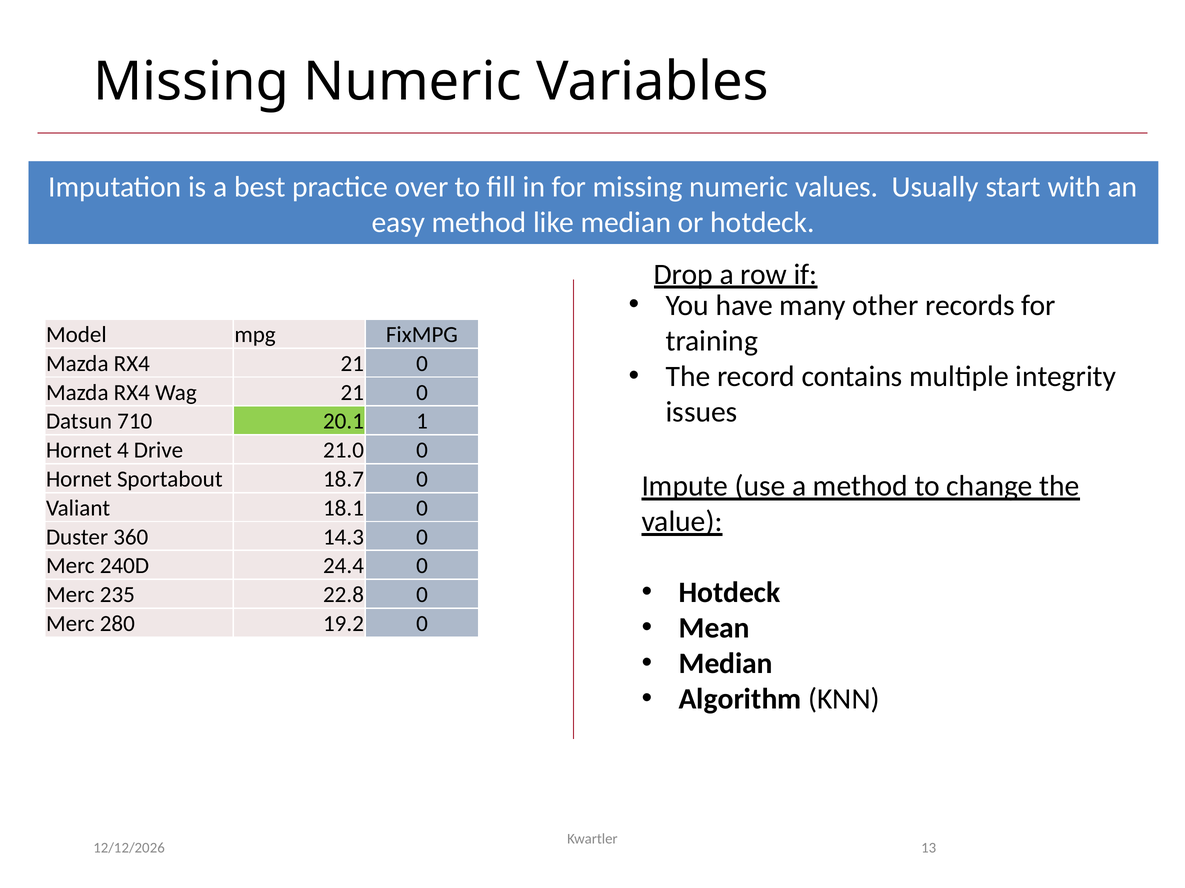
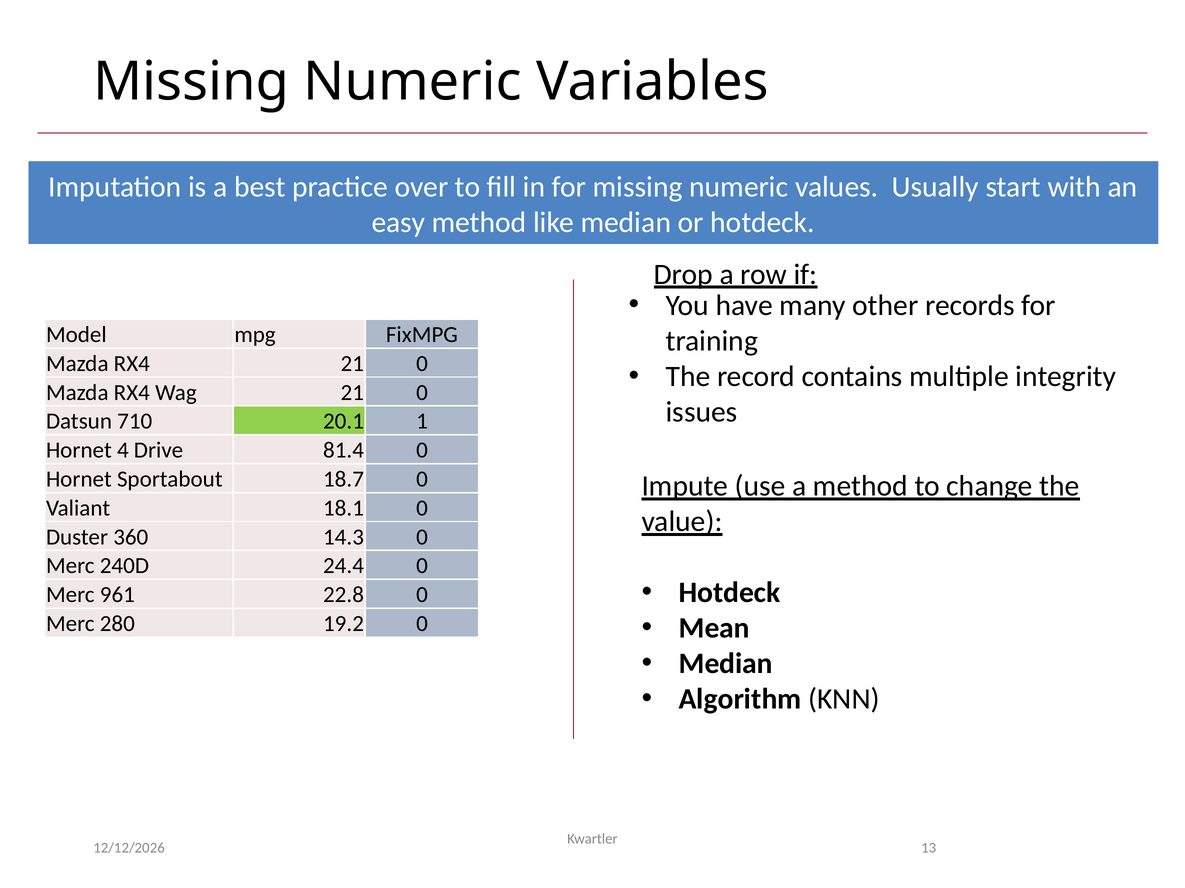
21.0: 21.0 -> 81.4 (344, 451)
235: 235 -> 961 (117, 595)
